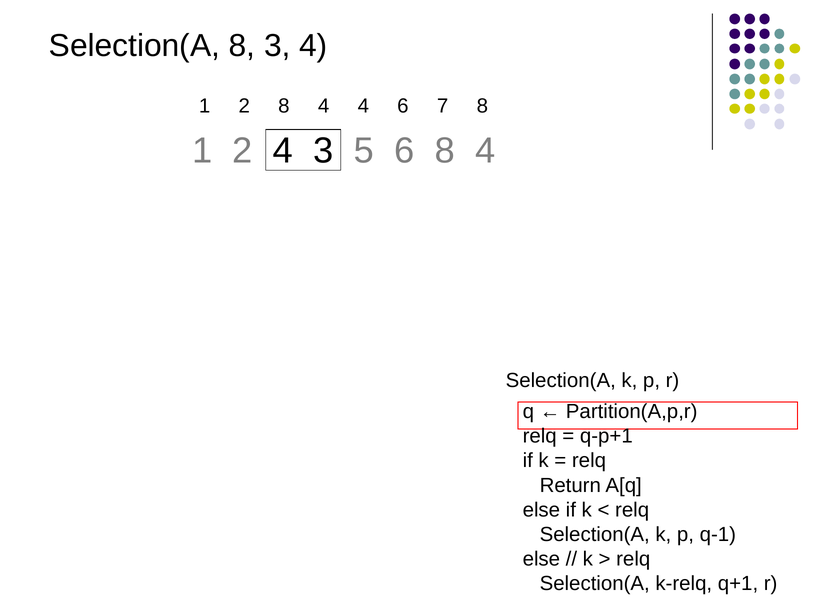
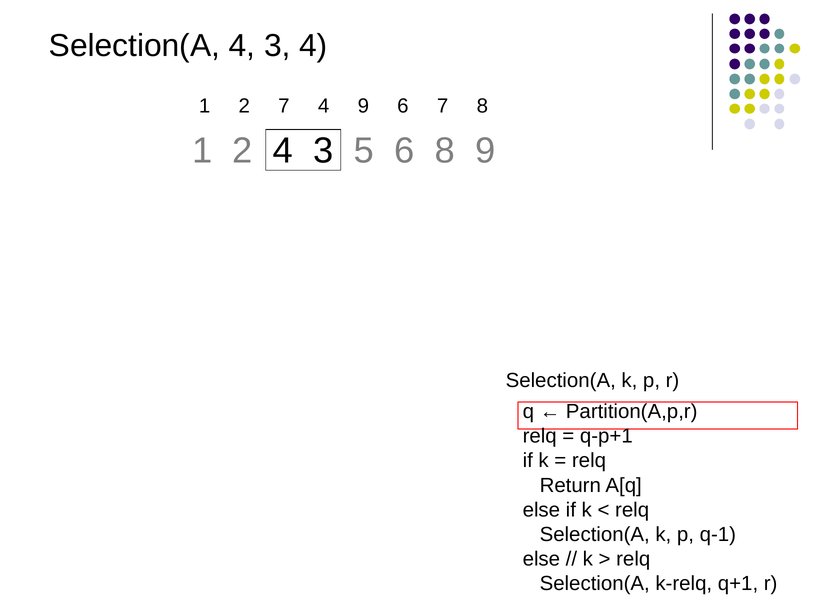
Selection(A 8: 8 -> 4 (242, 46)
2 8: 8 -> 7 (284, 106)
4 4: 4 -> 9 (363, 106)
6 8 4: 4 -> 9 (485, 151)
